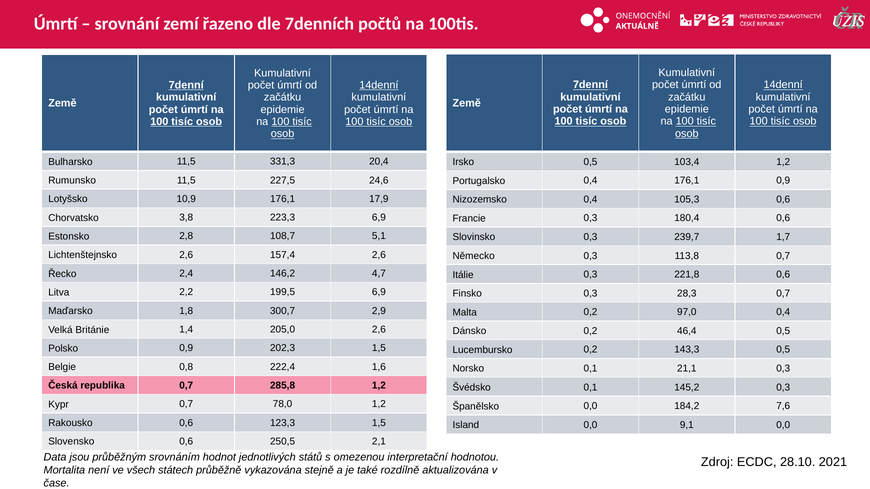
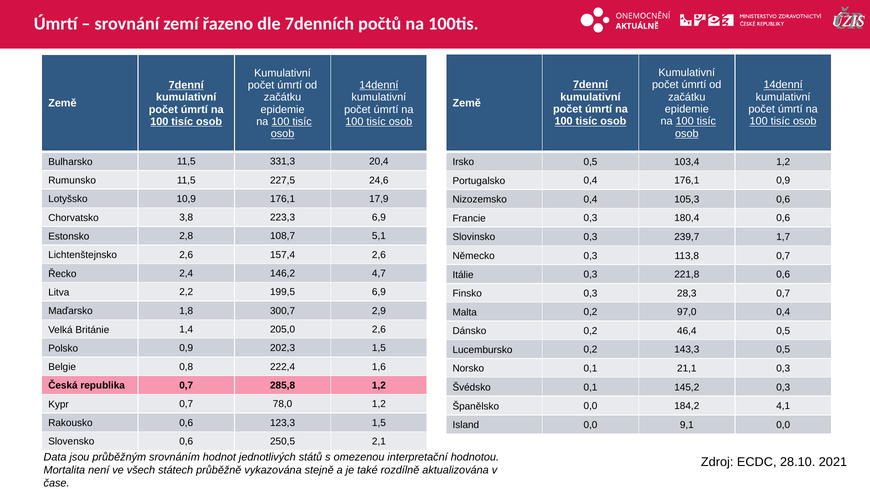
7,6: 7,6 -> 4,1 (783, 406)
